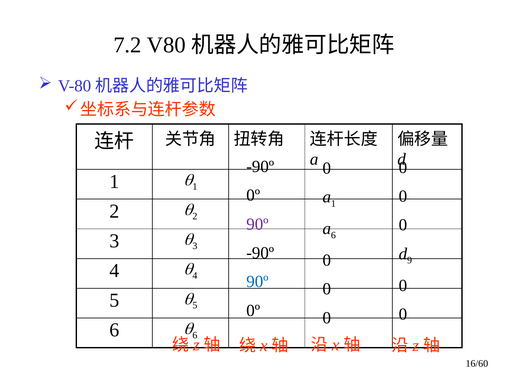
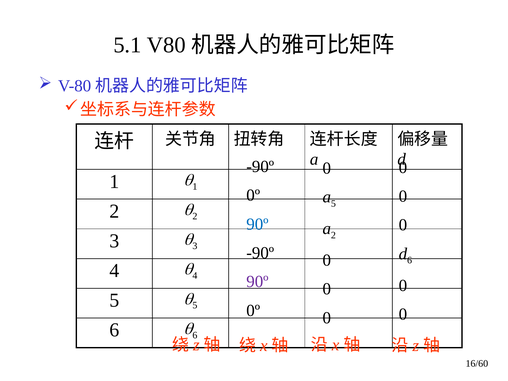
7.2: 7.2 -> 5.1 (127, 45)
1: 1 -> 5 (333, 204)
90º colour: purple -> blue (257, 224)
6: 6 -> 2 (333, 235)
9: 9 -> 6 (410, 260)
90º colour: blue -> purple (257, 282)
